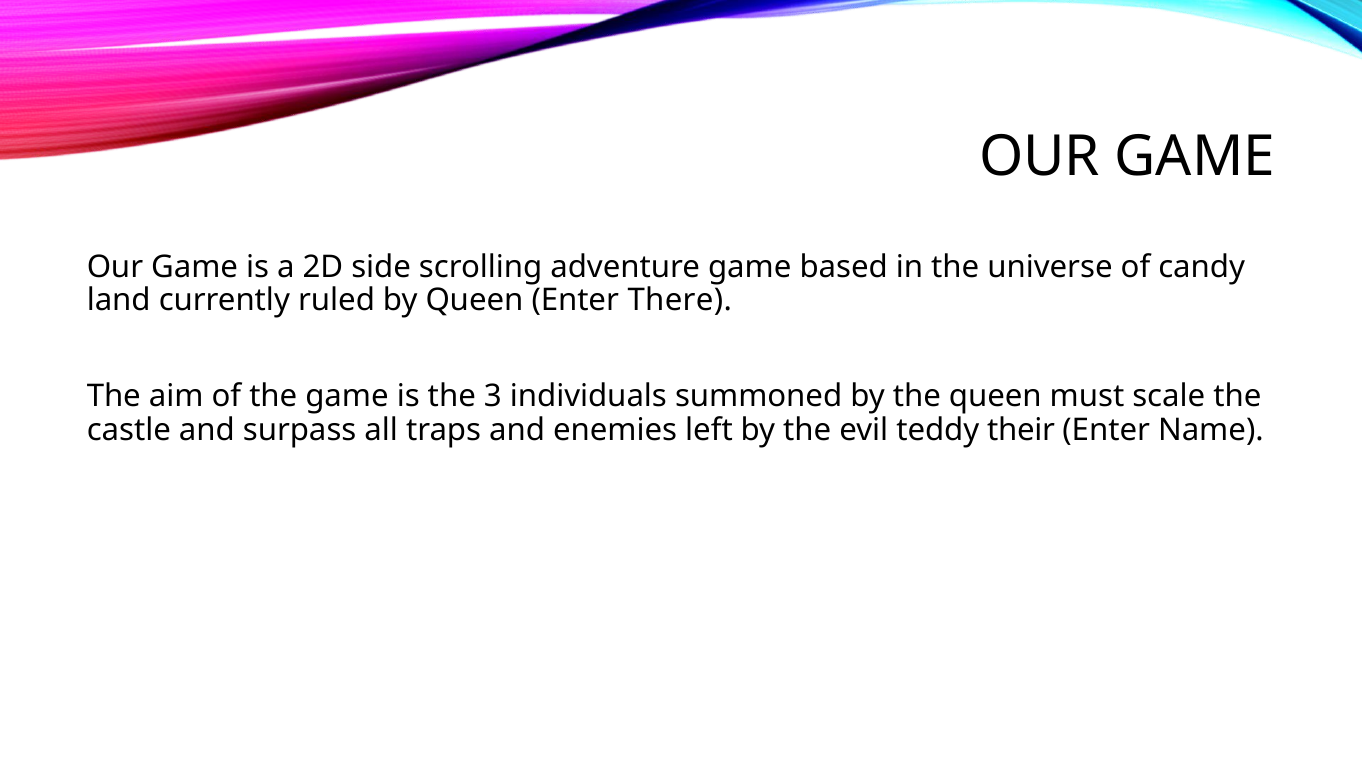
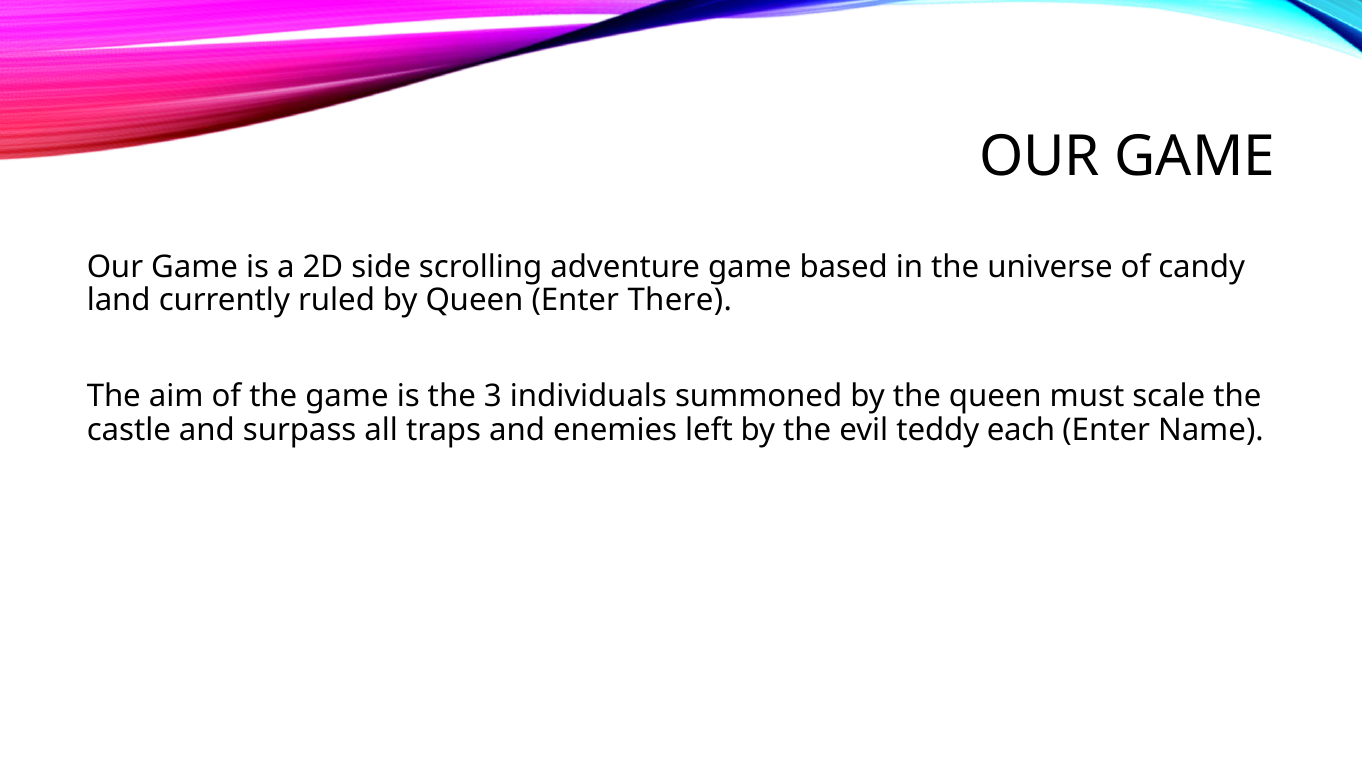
their: their -> each (1021, 430)
